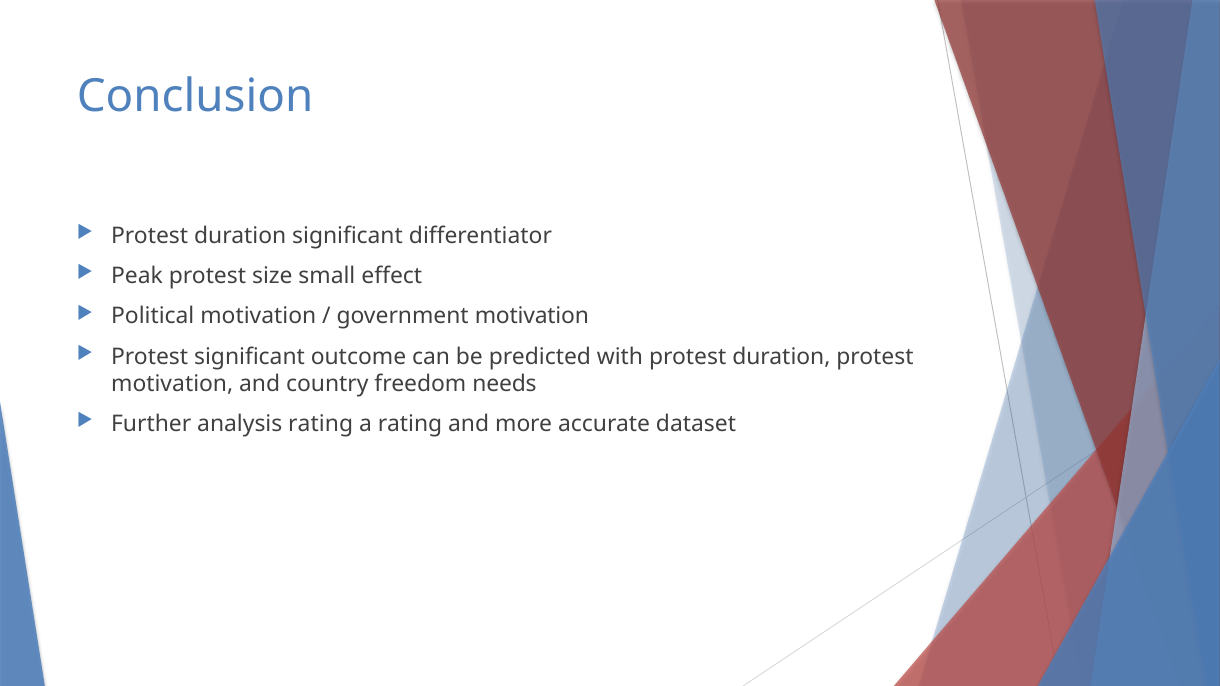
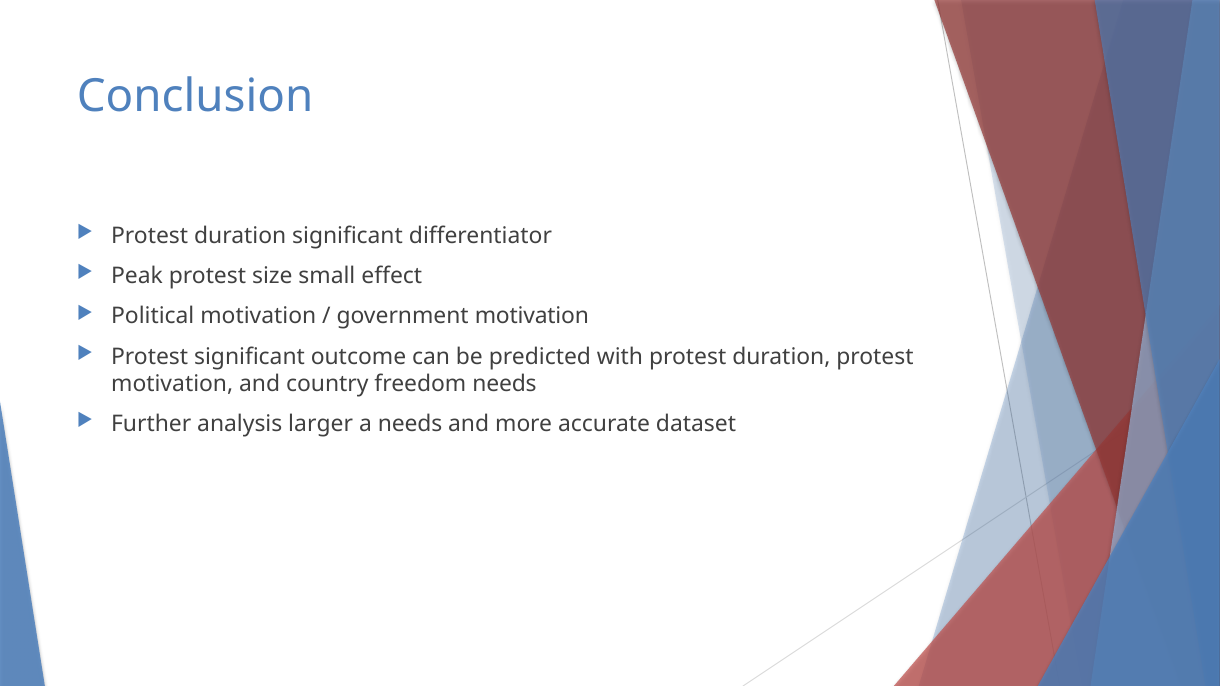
analysis rating: rating -> larger (321, 424)
a rating: rating -> needs (410, 424)
